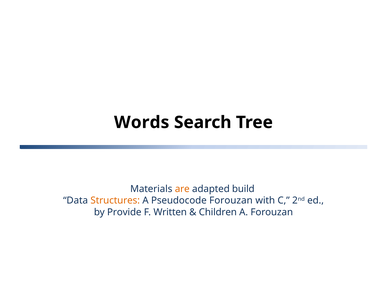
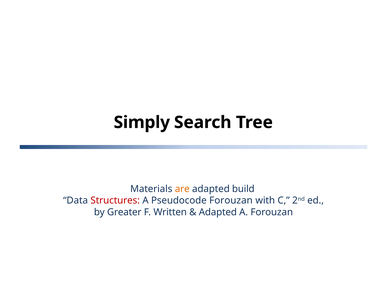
Words: Words -> Simply (142, 122)
Structures colour: orange -> red (115, 201)
Provide: Provide -> Greater (124, 212)
Children: Children -> Adapted (218, 212)
